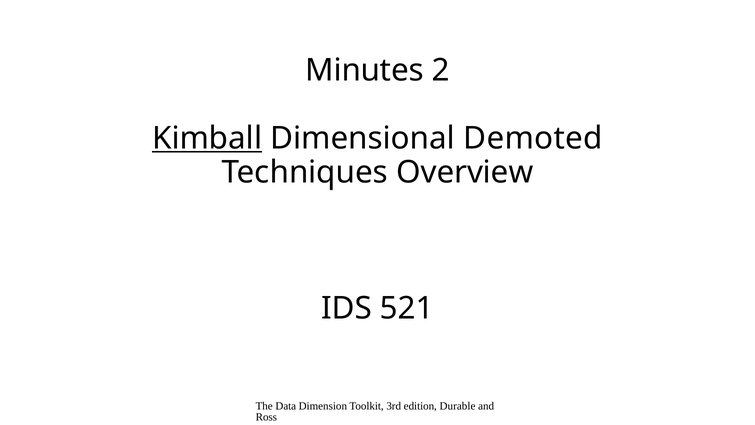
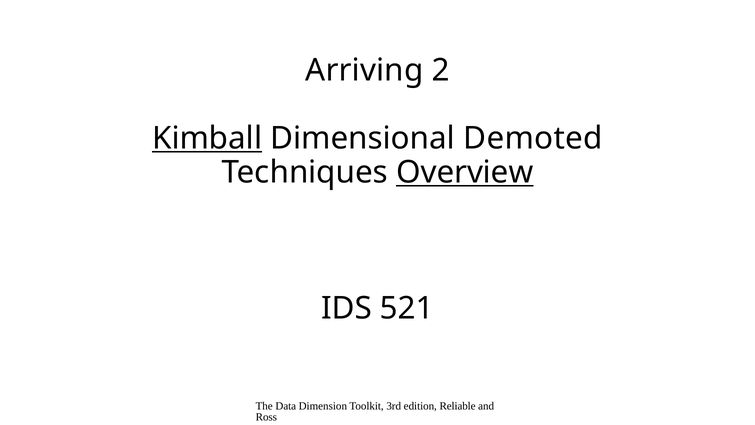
Minutes: Minutes -> Arriving (364, 70)
Overview underline: none -> present (465, 172)
Durable: Durable -> Reliable (458, 406)
